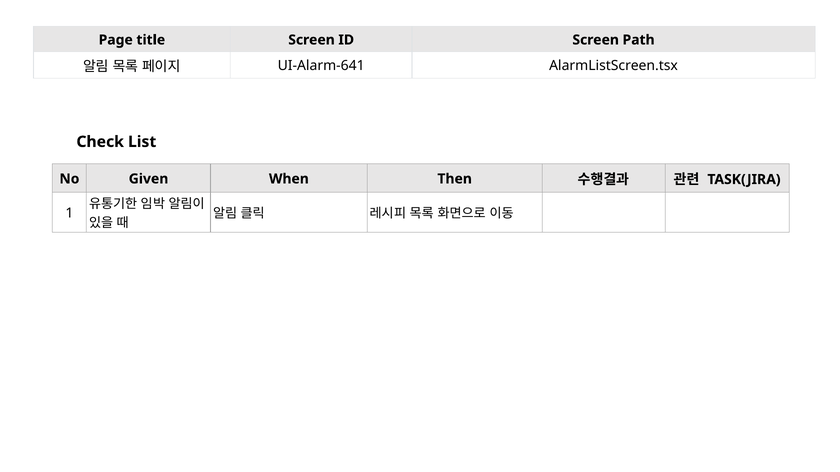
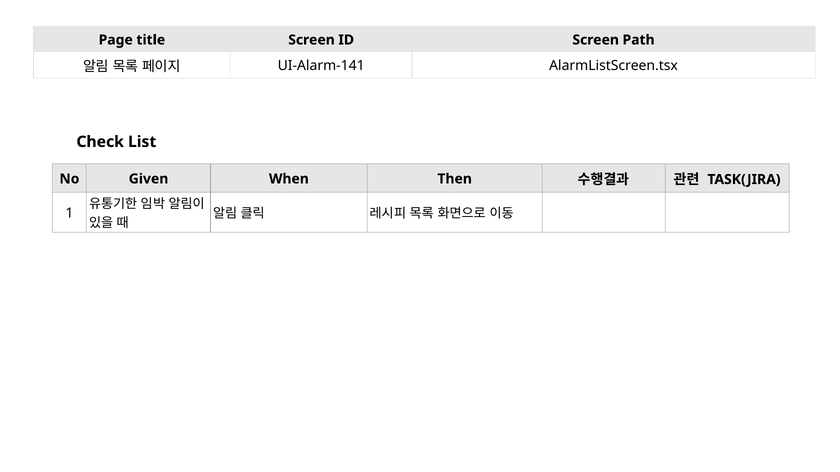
UI-Alarm-641: UI-Alarm-641 -> UI-Alarm-141 (321, 66)
